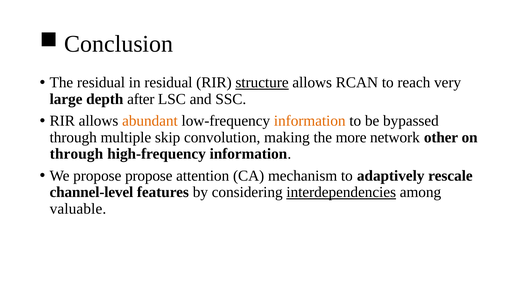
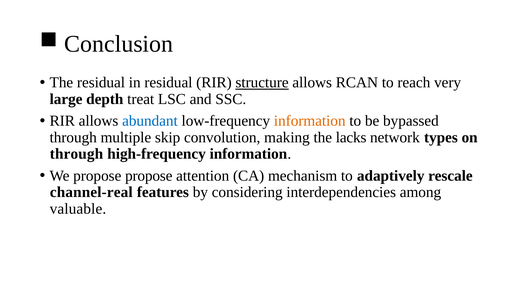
after: after -> treat (141, 99)
abundant colour: orange -> blue (150, 121)
more: more -> lacks (351, 137)
other: other -> types (441, 137)
channel-level: channel-level -> channel-real (91, 192)
interdependencies underline: present -> none (341, 192)
